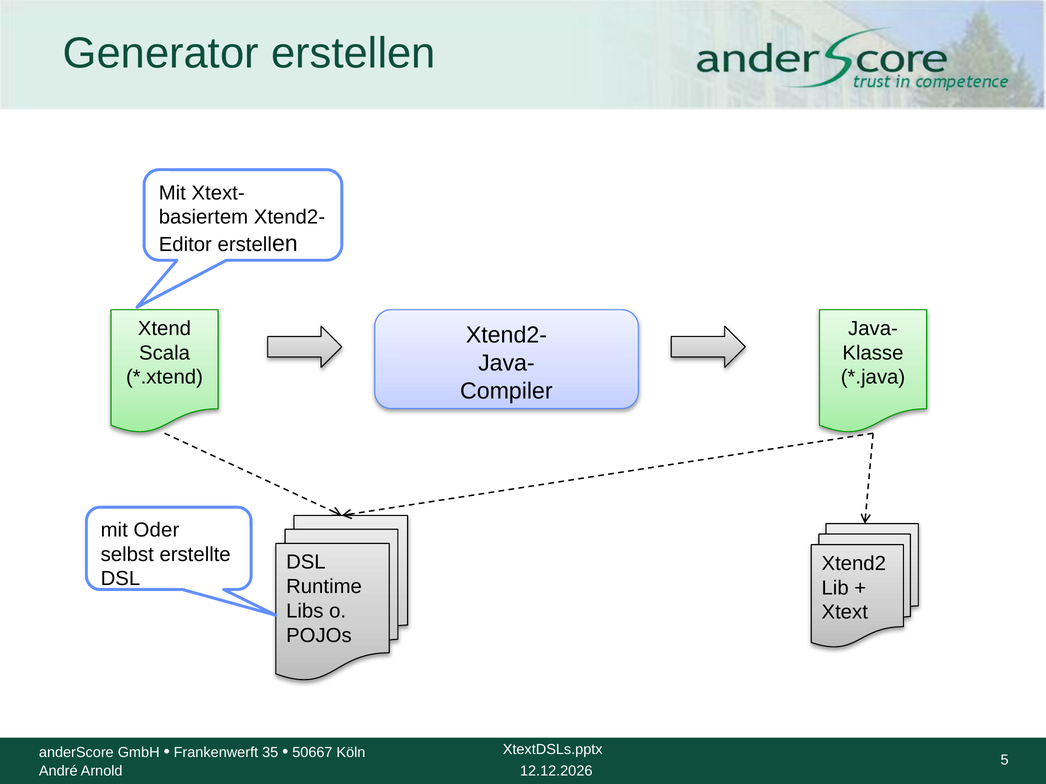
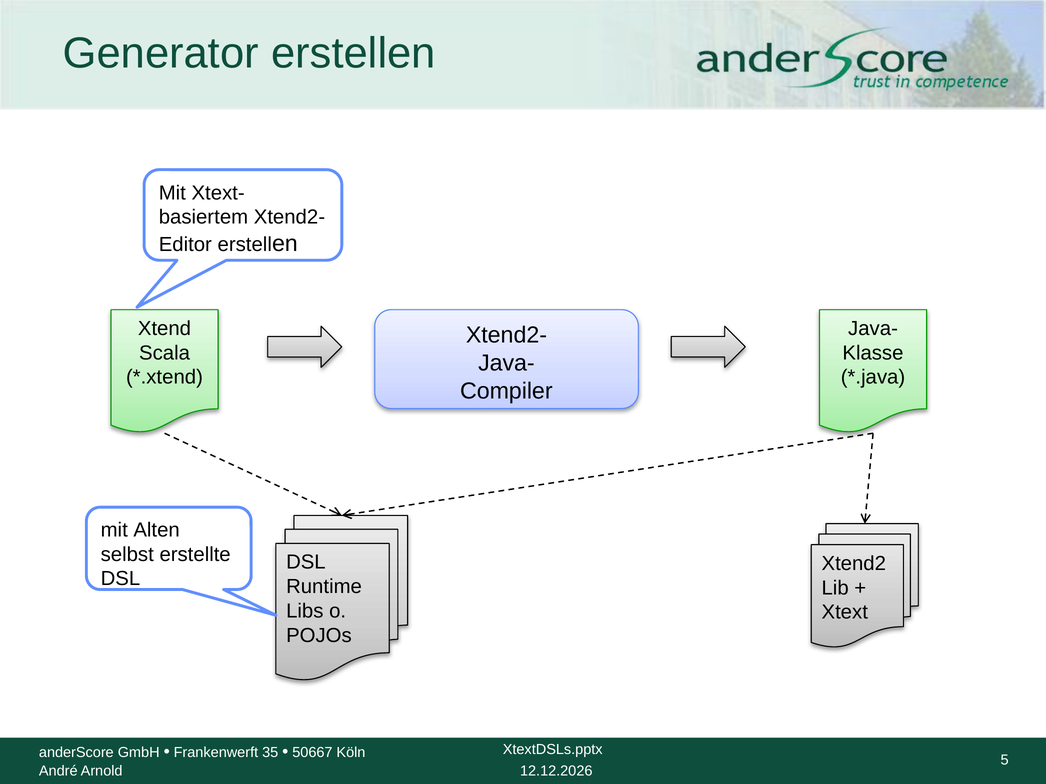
Oder: Oder -> Alten (157, 530)
